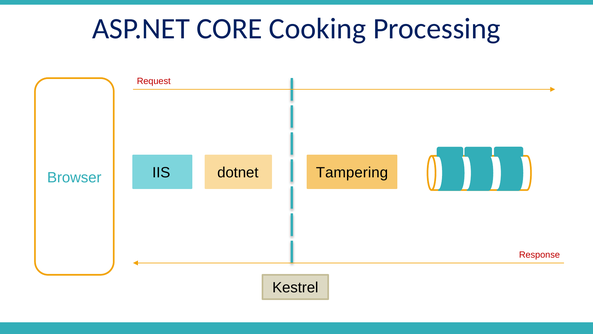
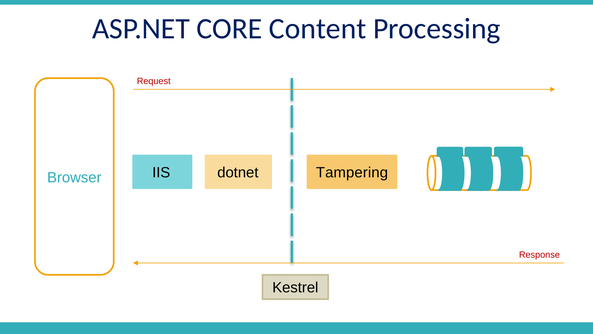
Cooking: Cooking -> Content (318, 29)
